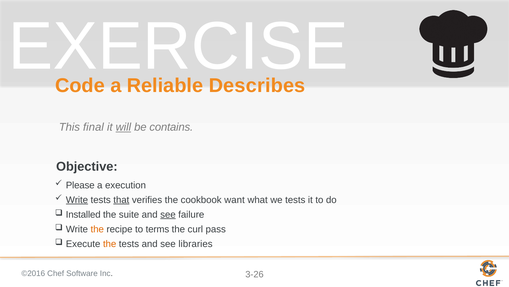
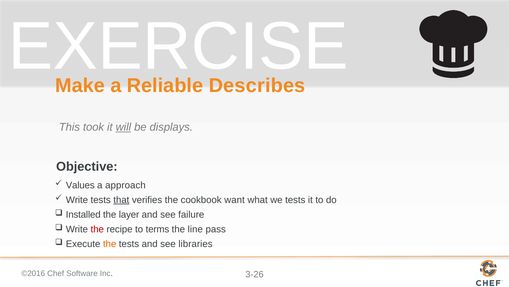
Code: Code -> Make (80, 85)
final: final -> took (94, 127)
contains: contains -> displays (171, 127)
Please: Please -> Values (80, 185)
execution: execution -> approach (125, 185)
Write underline: present -> none (77, 199)
suite: suite -> layer (129, 214)
see underline: present -> none (168, 214)
the colour: orange -> red (97, 229)
curl: curl -> line (195, 229)
